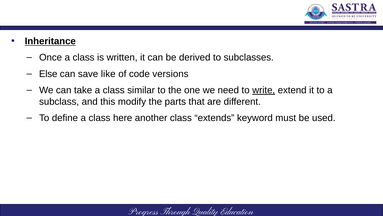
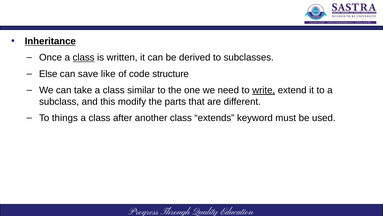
class underline: none -> present (84, 57)
versions: versions -> structure (171, 74)
define: define -> things (65, 118)
here: here -> after (123, 118)
